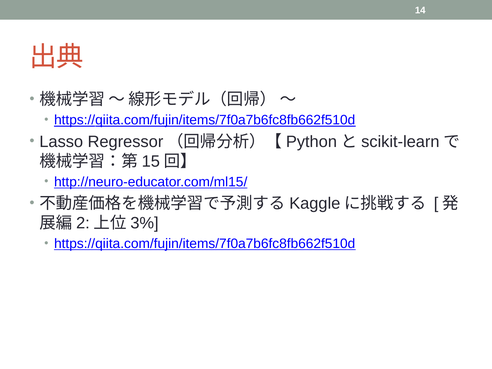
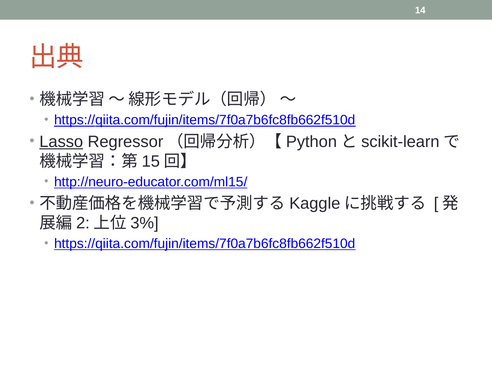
Lasso underline: none -> present (61, 142)
